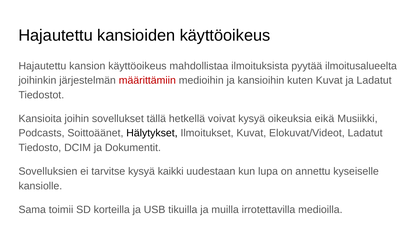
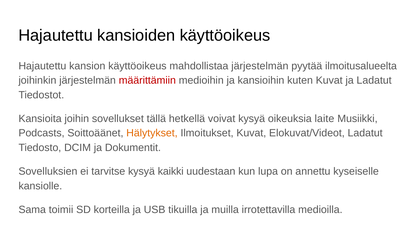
mahdollistaa ilmoituksista: ilmoituksista -> järjestelmän (260, 66)
eikä: eikä -> laite (324, 119)
Hälytykset colour: black -> orange (152, 133)
